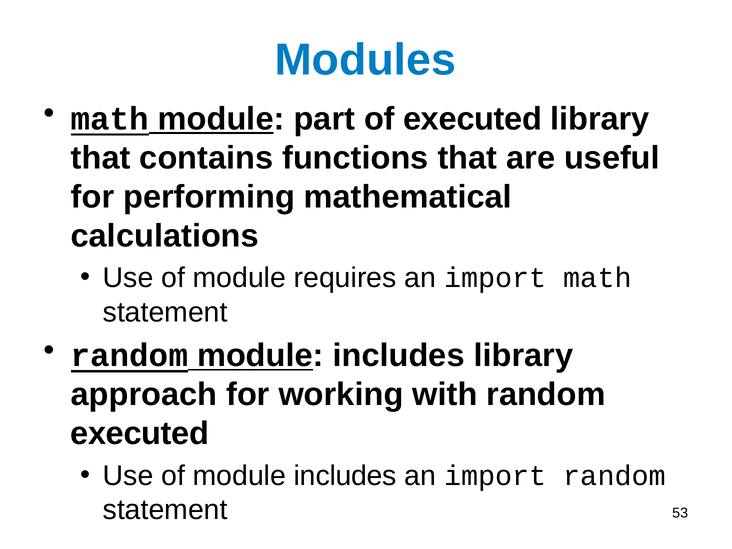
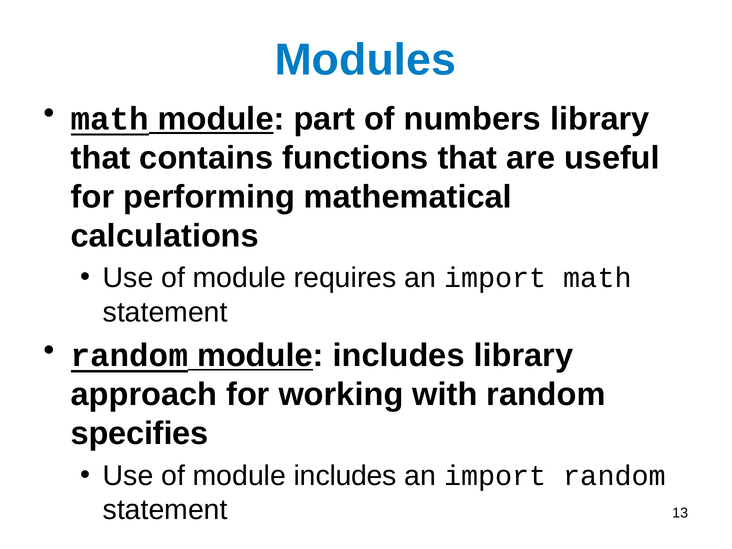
of executed: executed -> numbers (472, 119)
executed: executed -> specifies (140, 434)
53: 53 -> 13 (680, 513)
